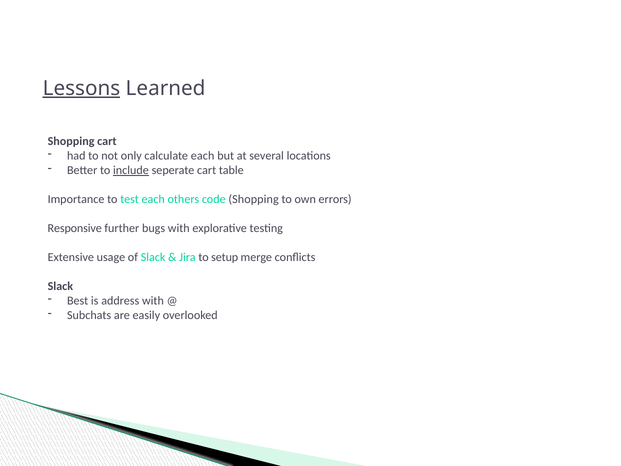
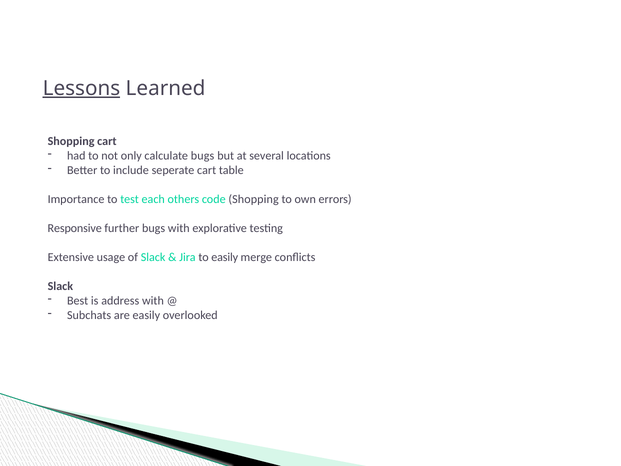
calculate each: each -> bugs (203, 156)
include underline: present -> none (131, 170)
to setup: setup -> easily (225, 257)
